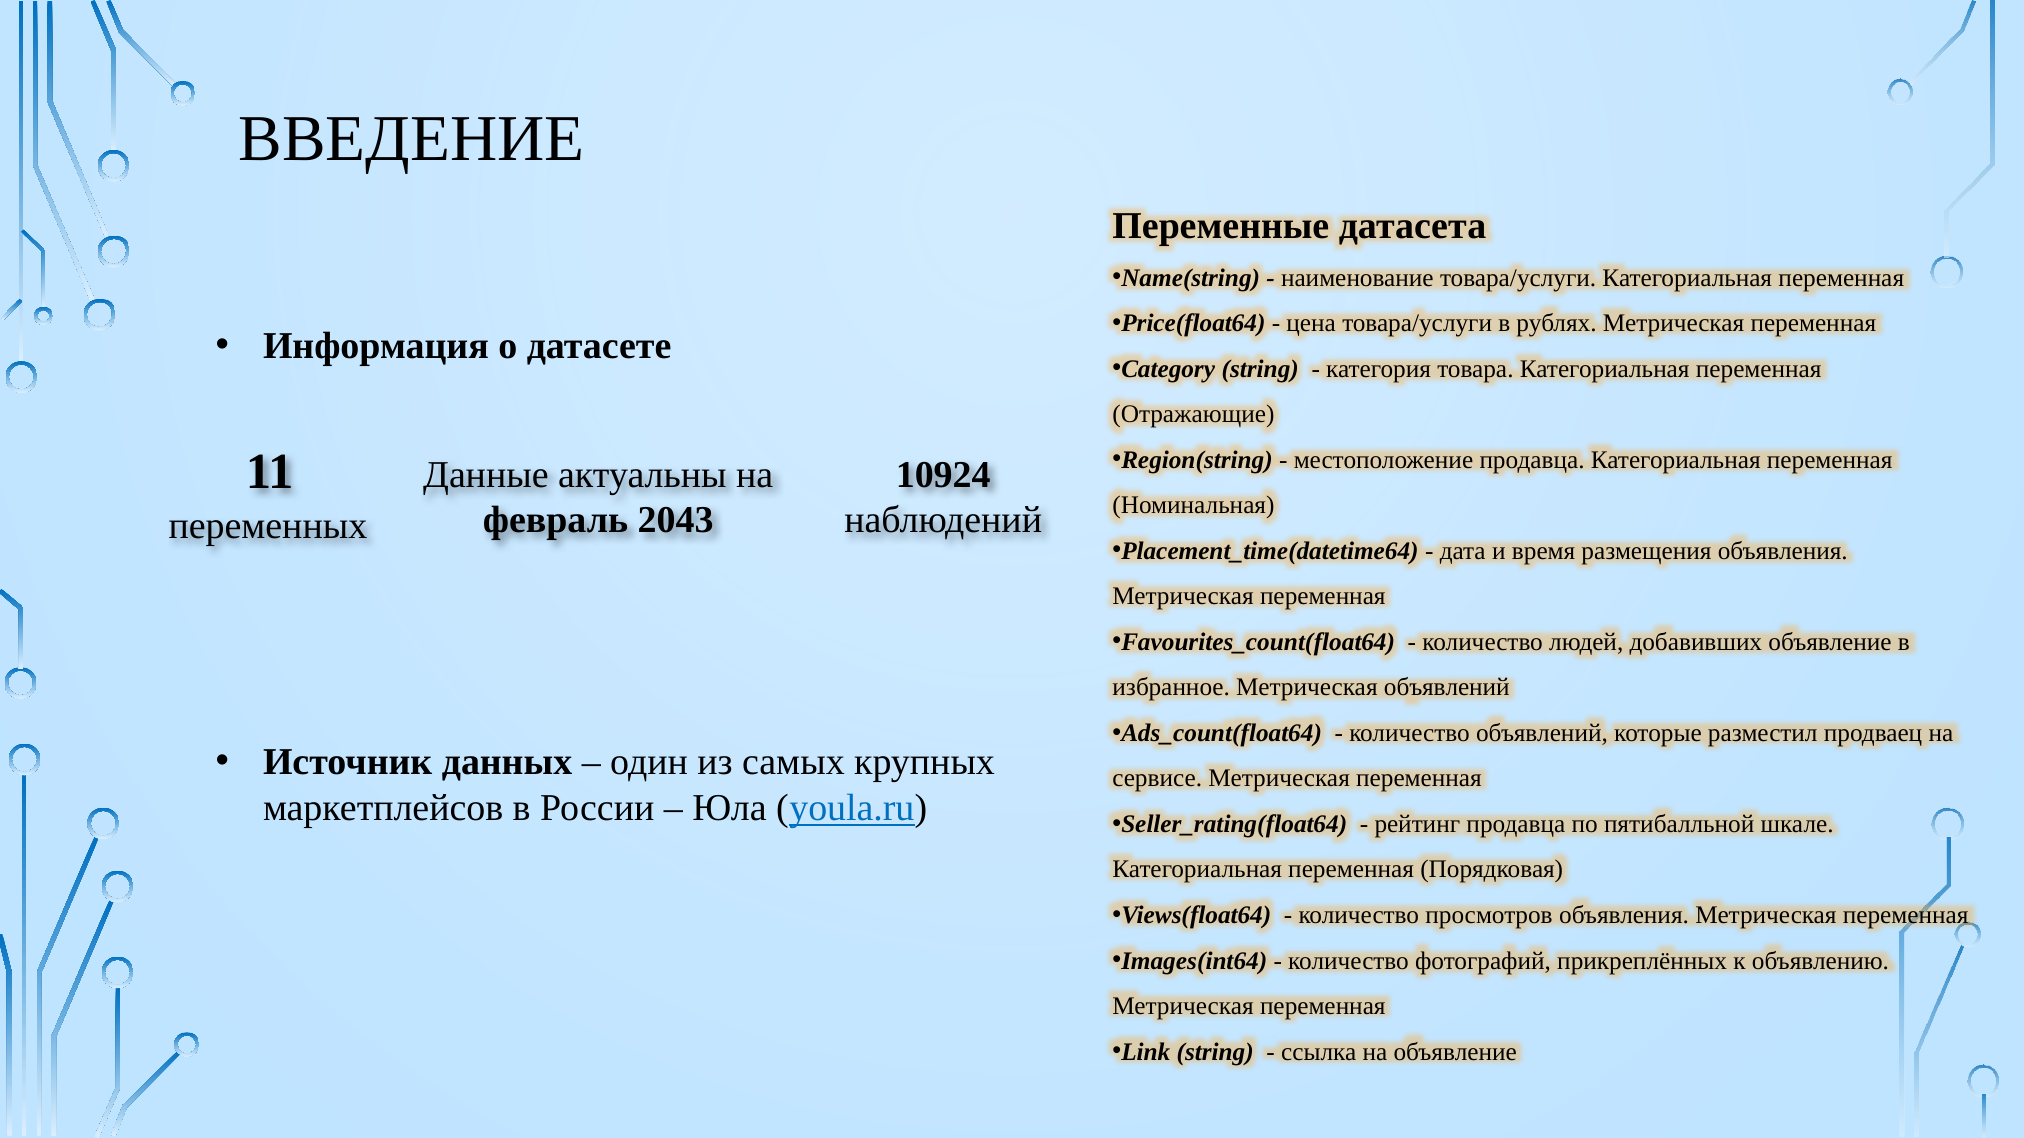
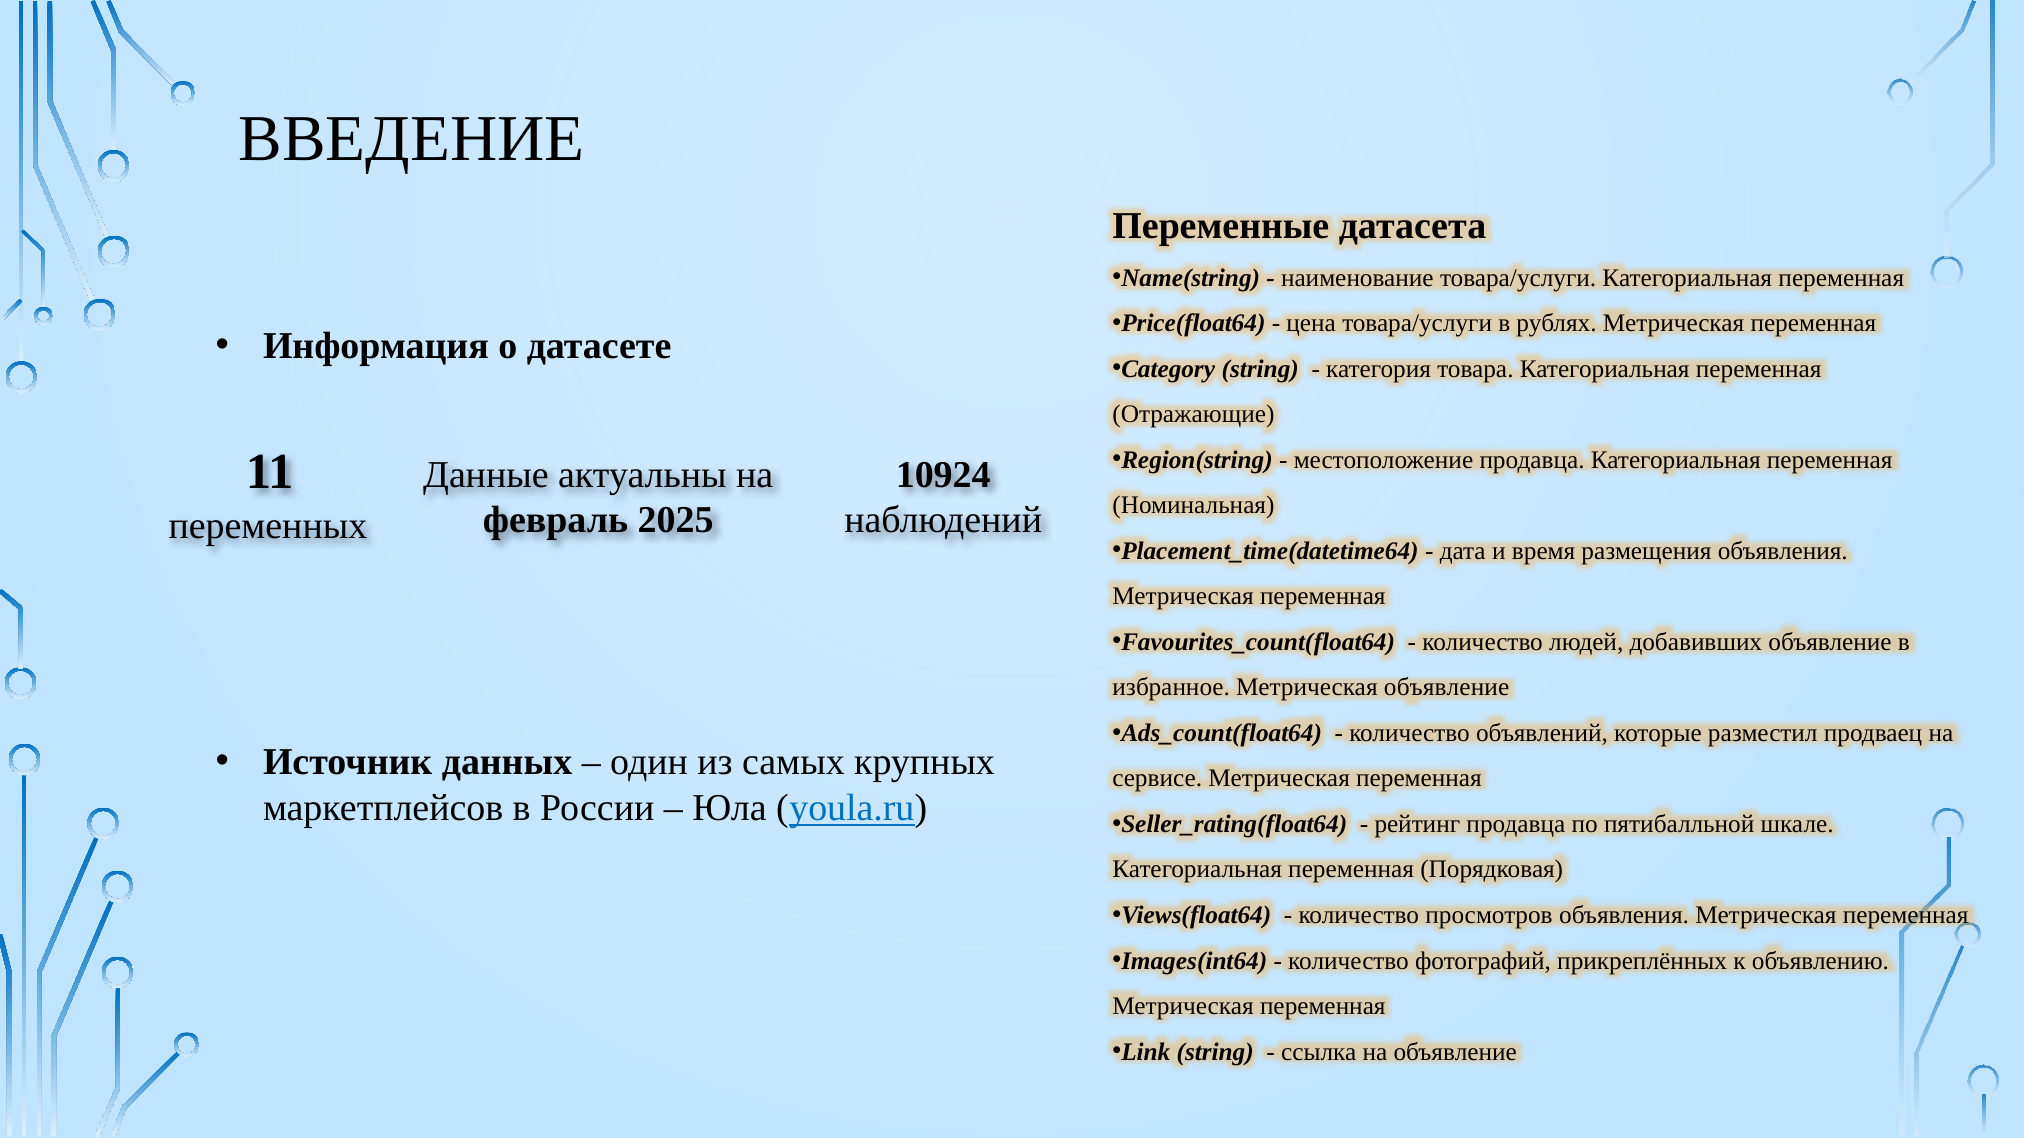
2043: 2043 -> 2025 (676, 521)
Метрическая объявлений: объявлений -> объявление (1447, 688)
